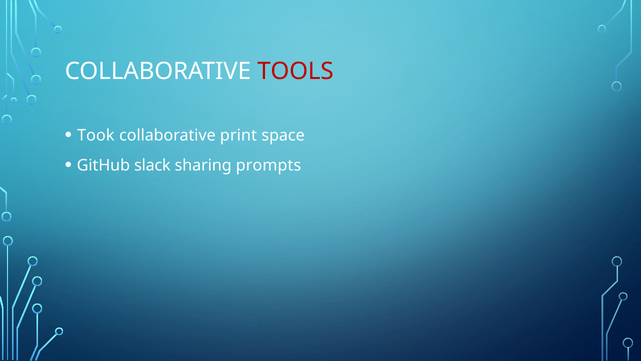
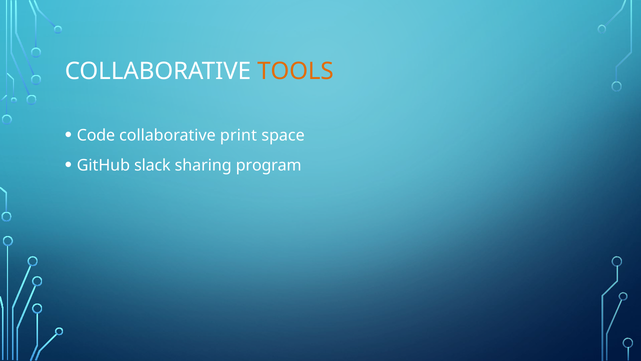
TOOLS colour: red -> orange (295, 71)
Took: Took -> Code (96, 135)
prompts: prompts -> program (269, 165)
